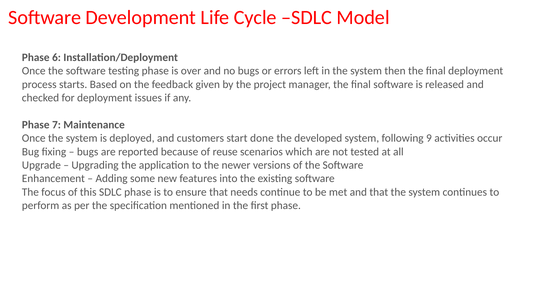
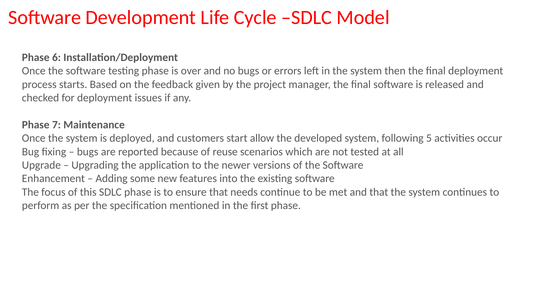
done: done -> allow (262, 138)
9: 9 -> 5 (429, 138)
